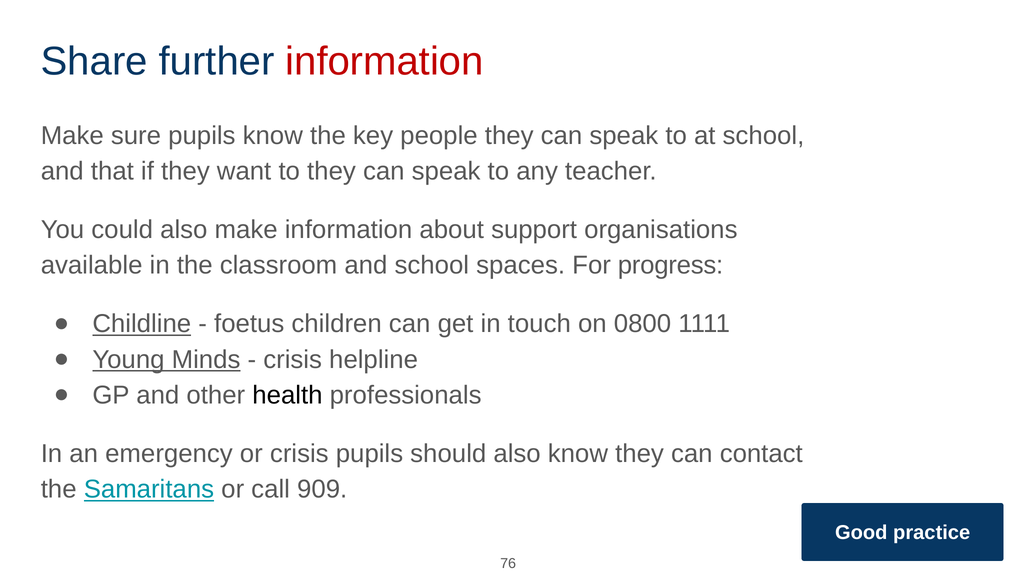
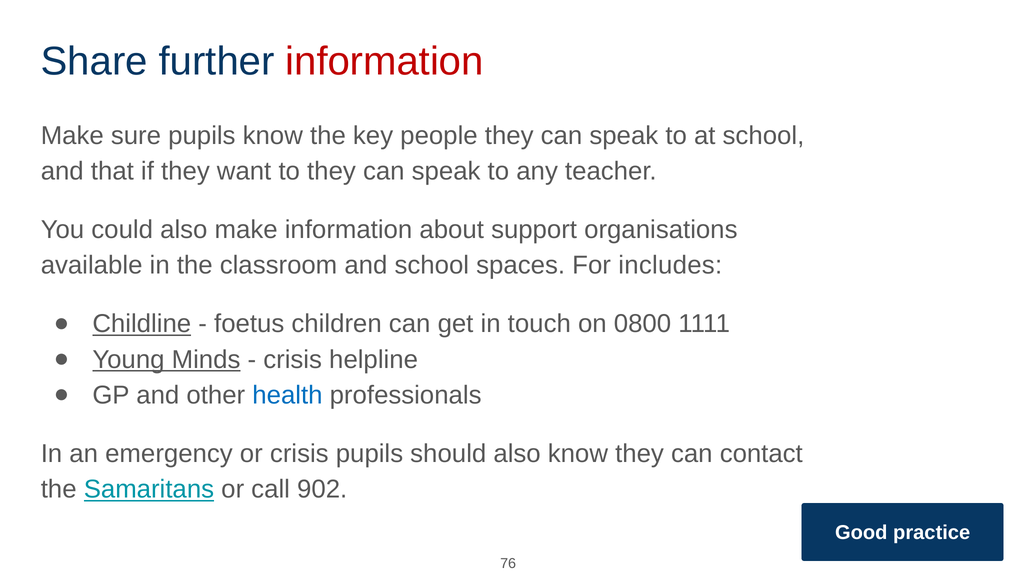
progress: progress -> includes (670, 265)
health colour: black -> blue (287, 395)
909: 909 -> 902 (322, 489)
